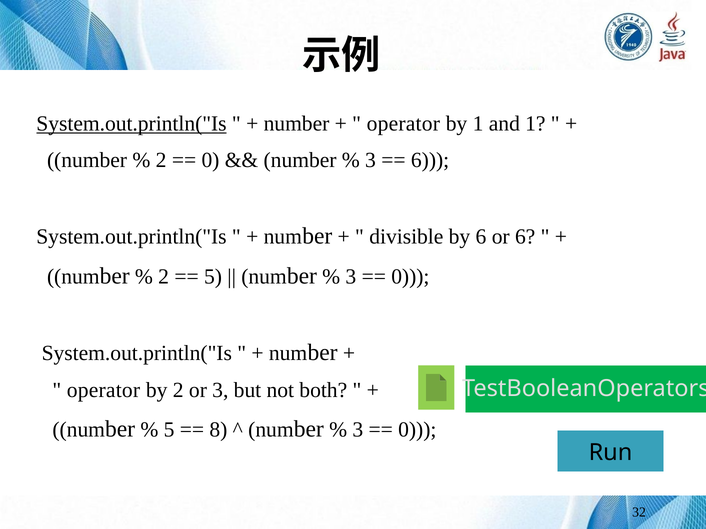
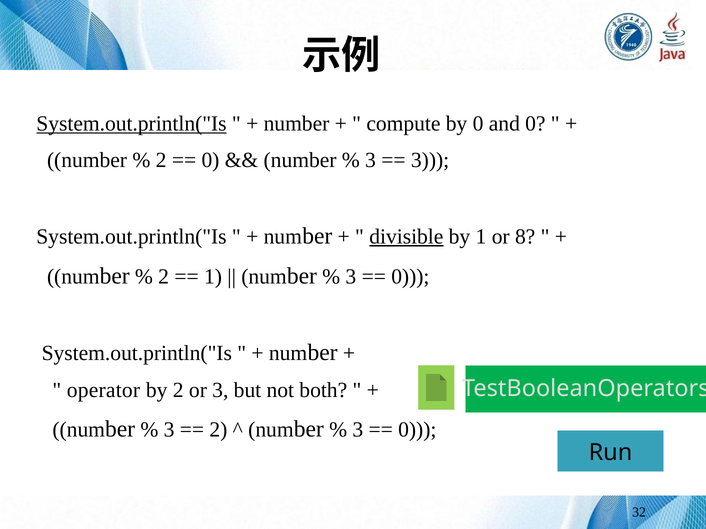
operator: operator -> compute (403, 124)
by 1: 1 -> 0 (478, 124)
and 1: 1 -> 0 (535, 124)
6: 6 -> 3 (430, 160)
divisible underline: none -> present (406, 237)
by 6: 6 -> 1 (481, 237)
or 6: 6 -> 8 (525, 237)
5: 5 -> 1 (213, 277)
5: 5 -> 3 (169, 430)
8: 8 -> 2 (218, 430)
